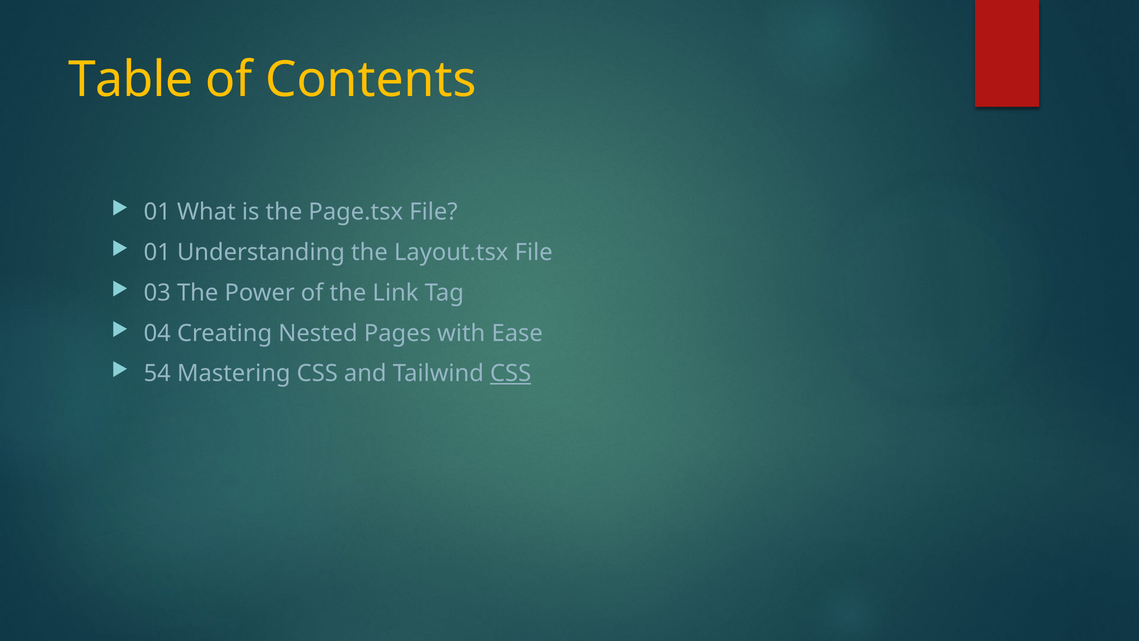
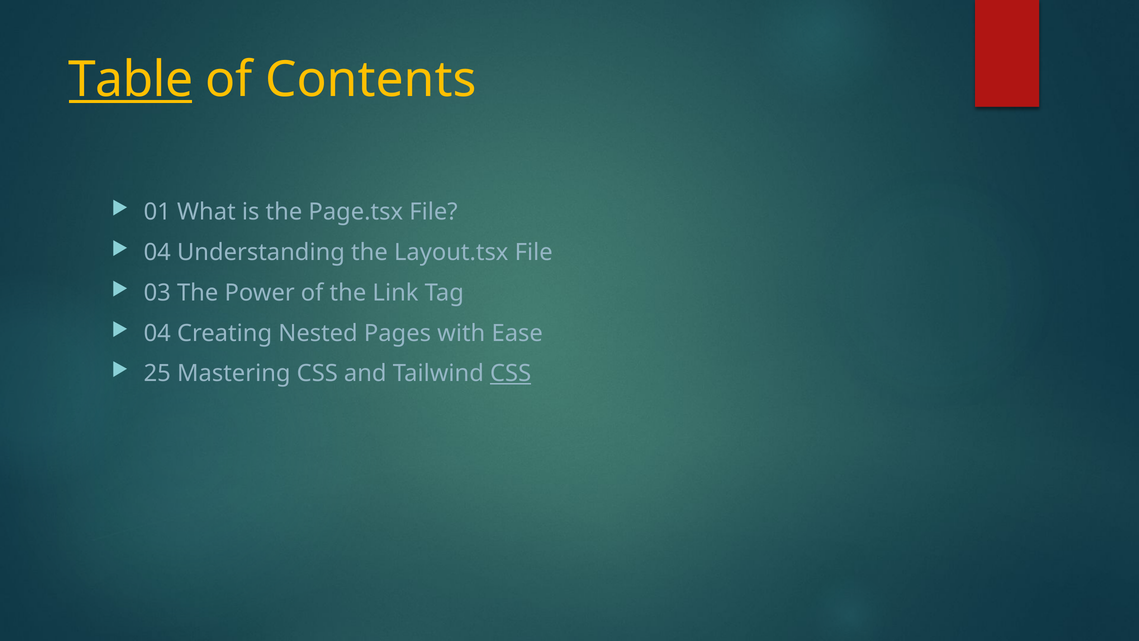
Table underline: none -> present (131, 80)
01: 01 -> 04 (157, 252)
54: 54 -> 25 (157, 373)
